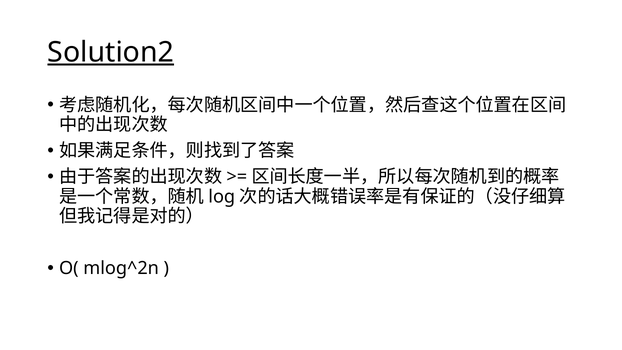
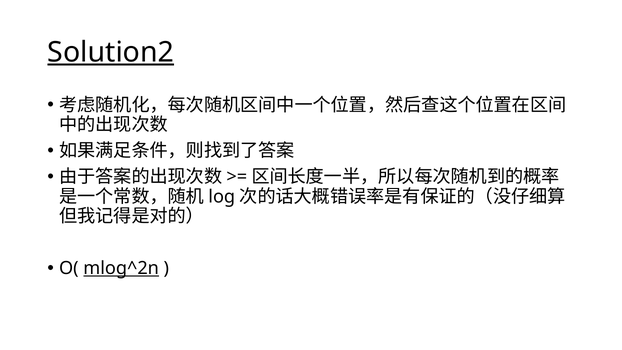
mlog^2n underline: none -> present (121, 268)
